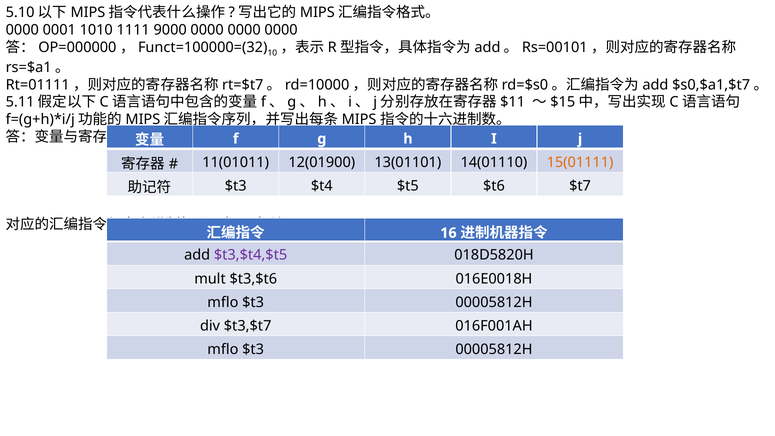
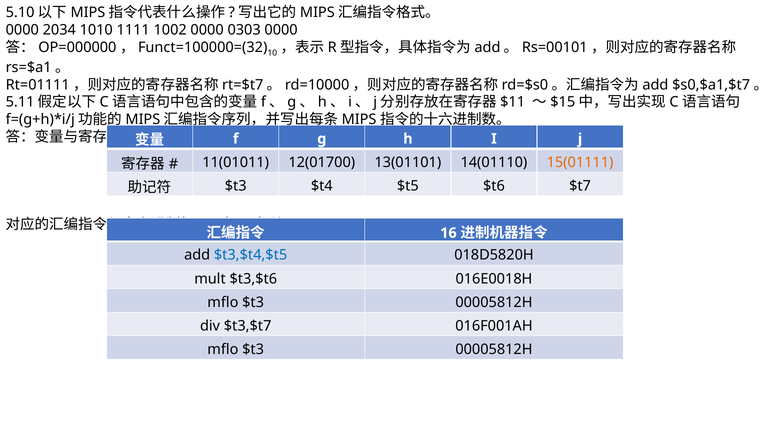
0001: 0001 -> 2034 (59, 30)
9000: 9000 -> 1002 (170, 30)
0000: 0000 -> 0303 (244, 30)
12(01900: 12(01900 -> 12(01700 (322, 162)
$t3,$t4,$t5 colour: purple -> blue (251, 255)
